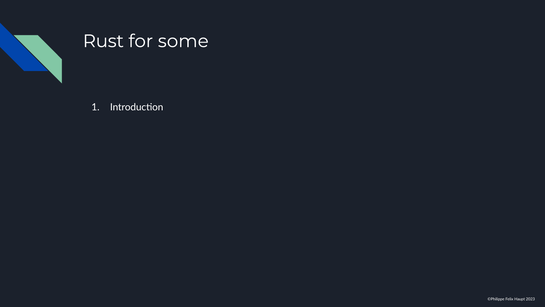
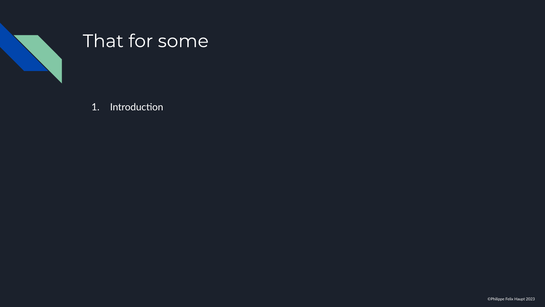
Rust: Rust -> That (103, 41)
